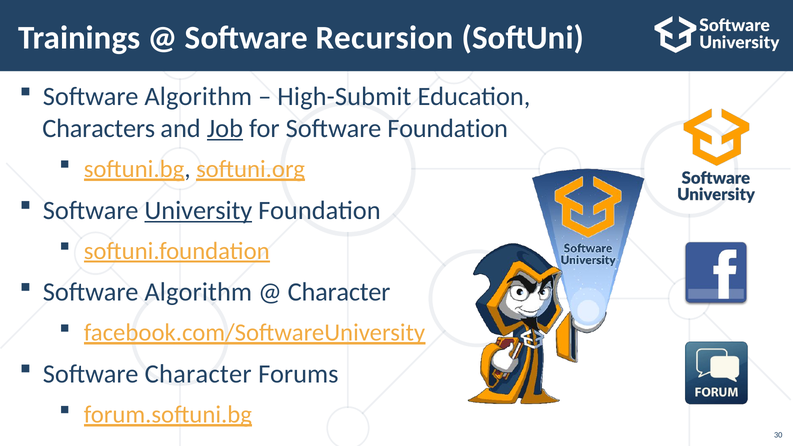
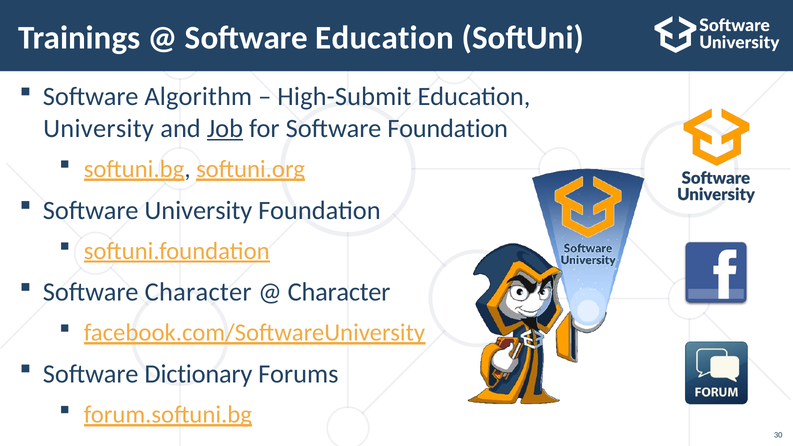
Software Recursion: Recursion -> Education (385, 38)
Characters: Characters -> University (98, 129)
University underline: present -> none (198, 210)
Algorithm: Algorithm -> Character (198, 292)
Software Character: Character -> Dictionary (198, 374)
